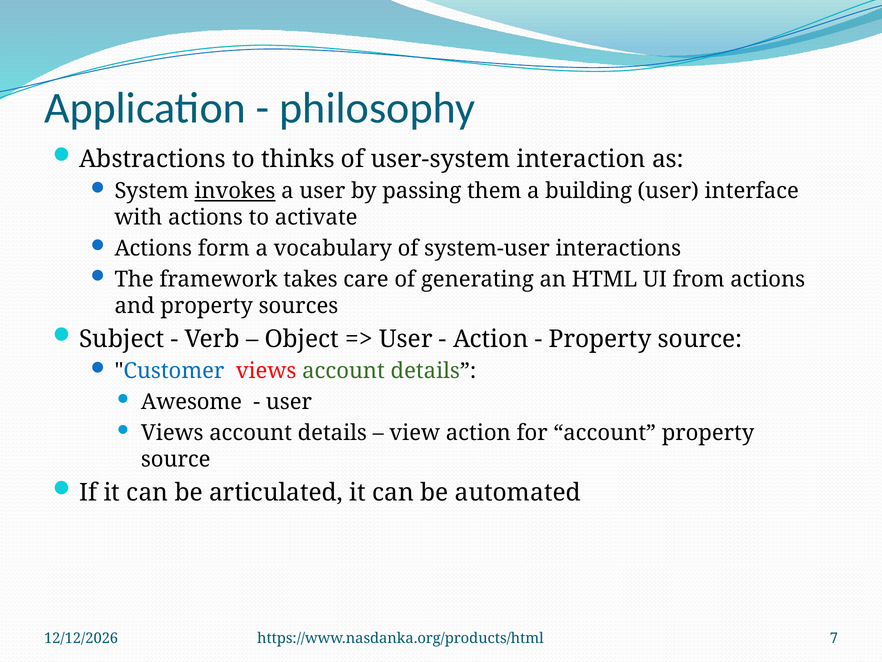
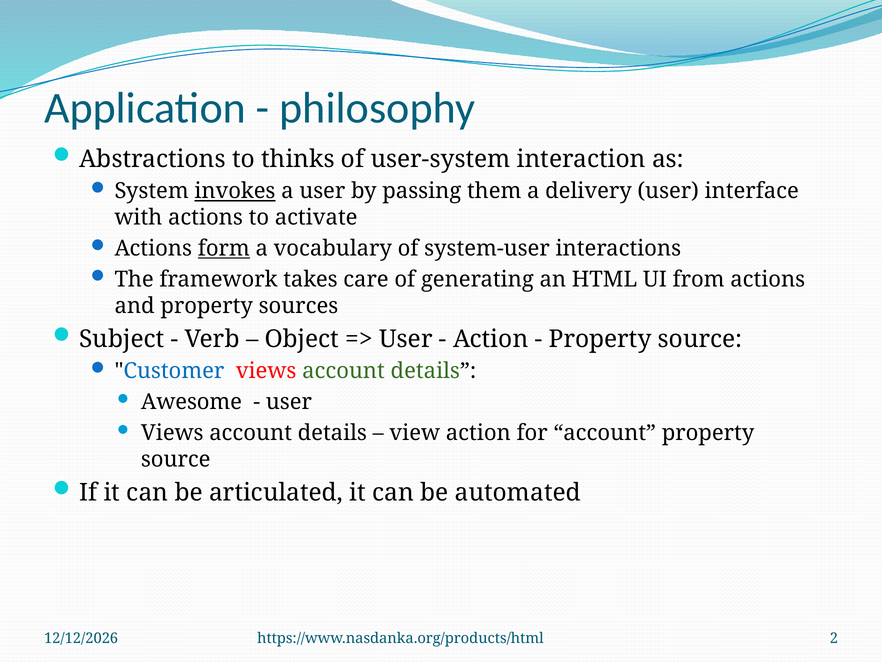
building: building -> delivery (589, 191)
form underline: none -> present (224, 248)
7: 7 -> 2 (834, 638)
